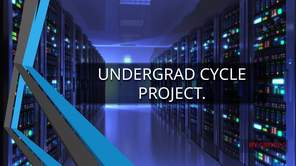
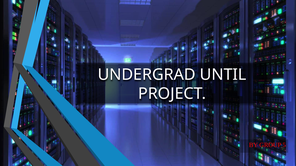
CYCLE: CYCLE -> UNTIL (223, 75)
